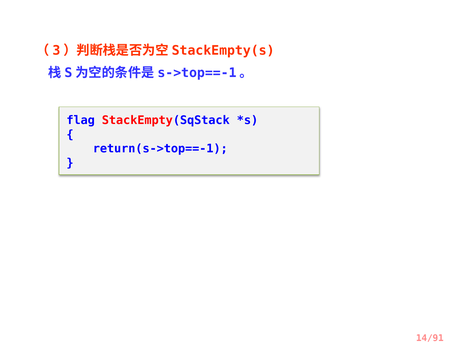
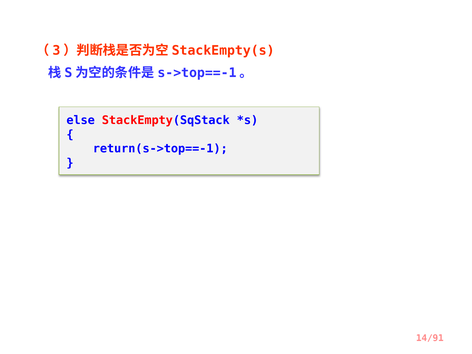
flag: flag -> else (81, 120)
